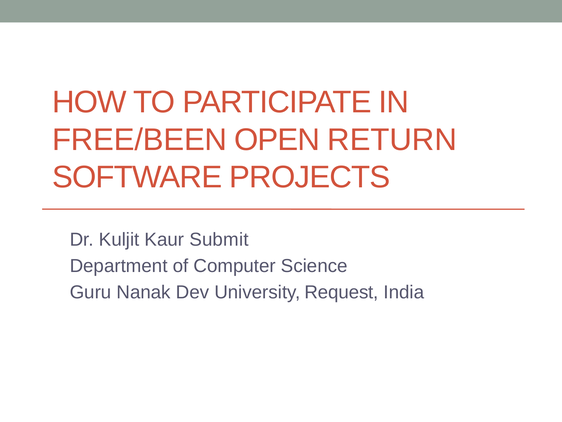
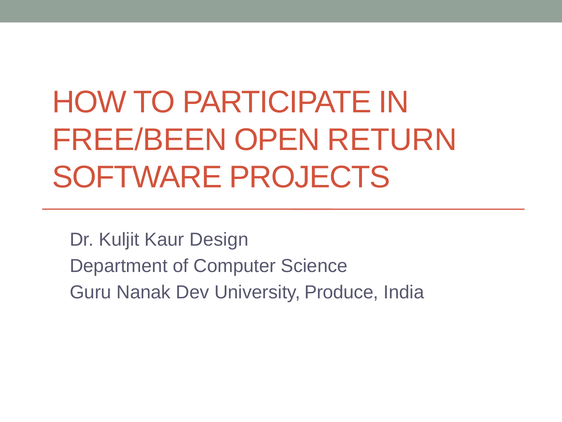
Submit: Submit -> Design (219, 239)
Request: Request -> Produce (342, 292)
